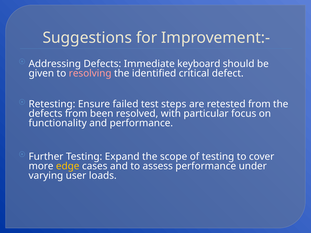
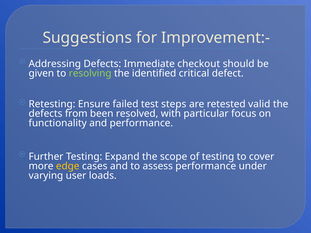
keyboard: keyboard -> checkout (199, 64)
resolving colour: pink -> light green (90, 73)
retested from: from -> valid (259, 104)
